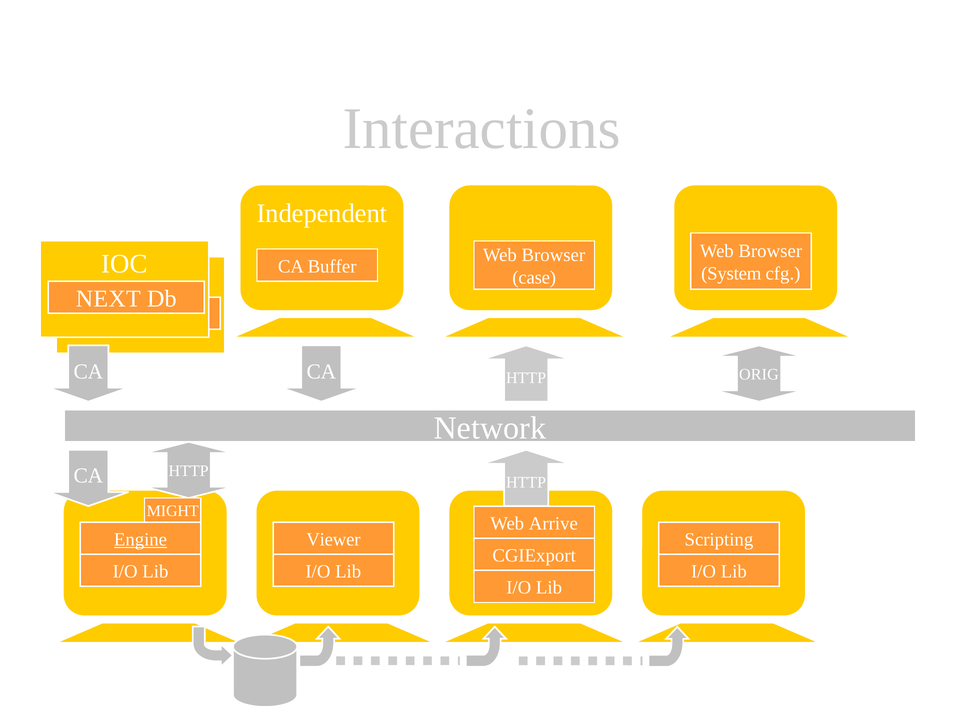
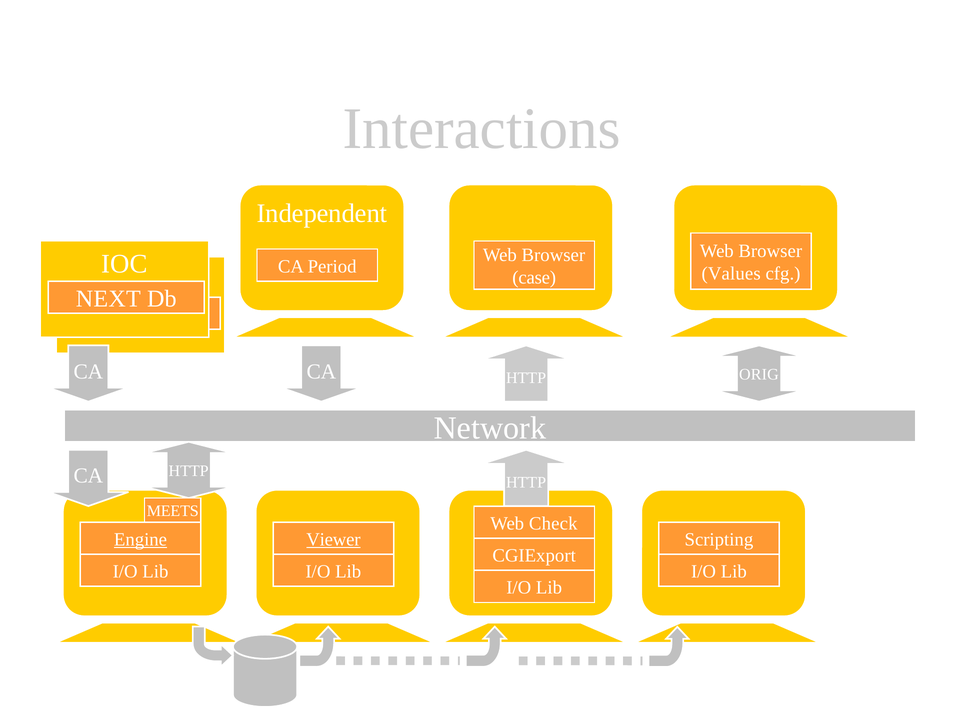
Buffer: Buffer -> Period (332, 266)
System: System -> Values (731, 274)
MIGHT: MIGHT -> MEETS (173, 511)
Arrive: Arrive -> Check (553, 523)
Viewer underline: none -> present (333, 540)
